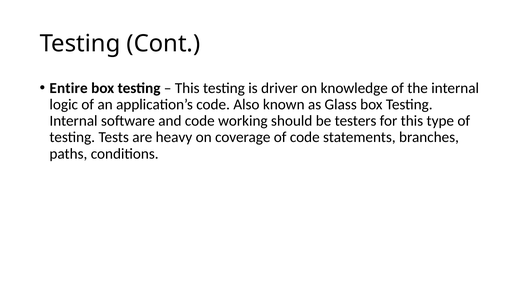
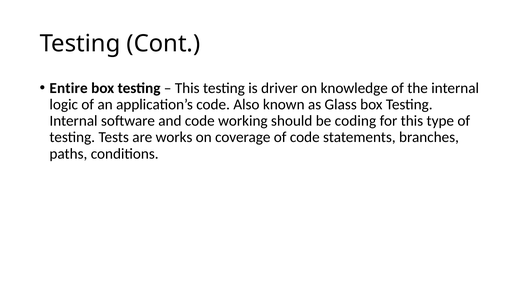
testers: testers -> coding (355, 121)
heavy: heavy -> works (174, 137)
